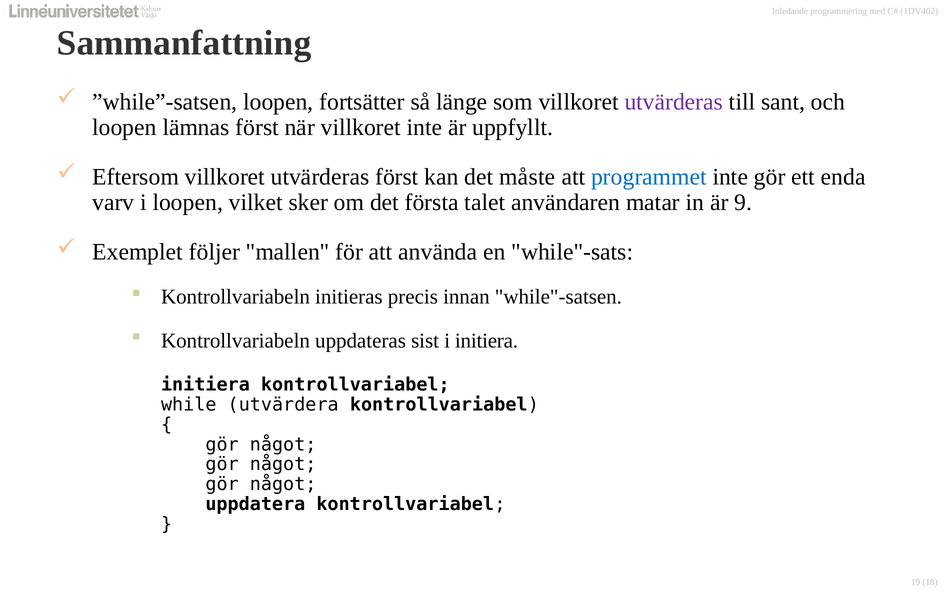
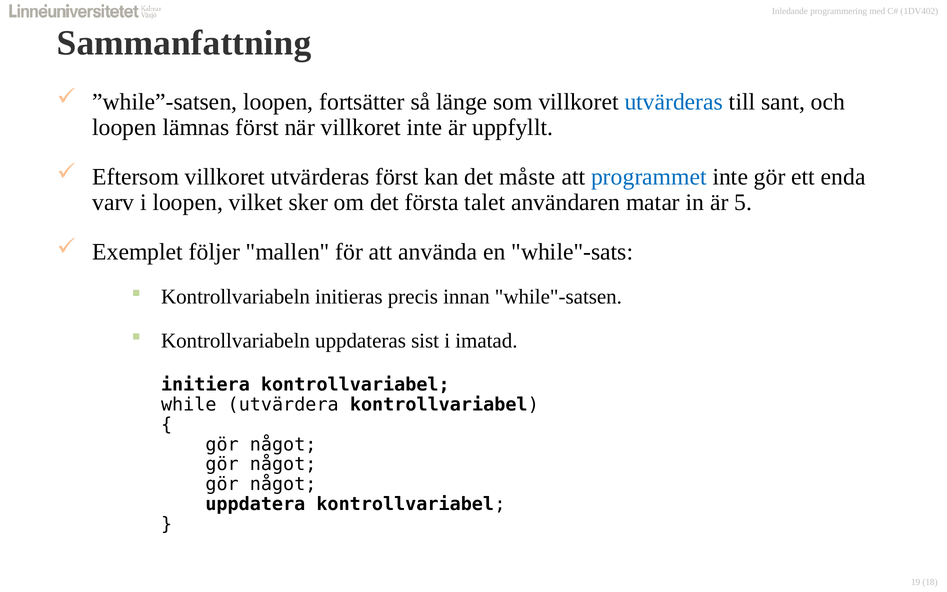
utvärderas colour: purple -> blue (674, 102)
9: 9 -> 5 (743, 202)
i initiera: initiera -> imatad (486, 341)
